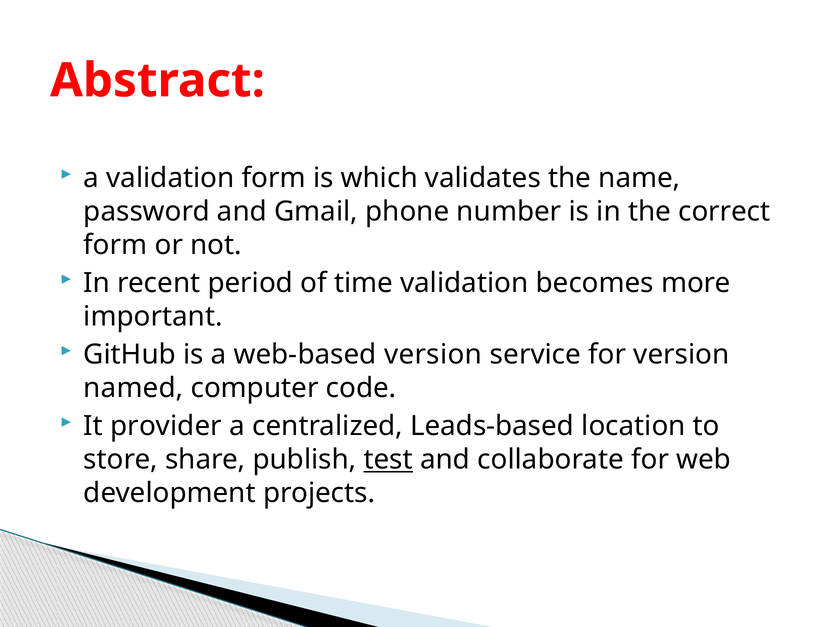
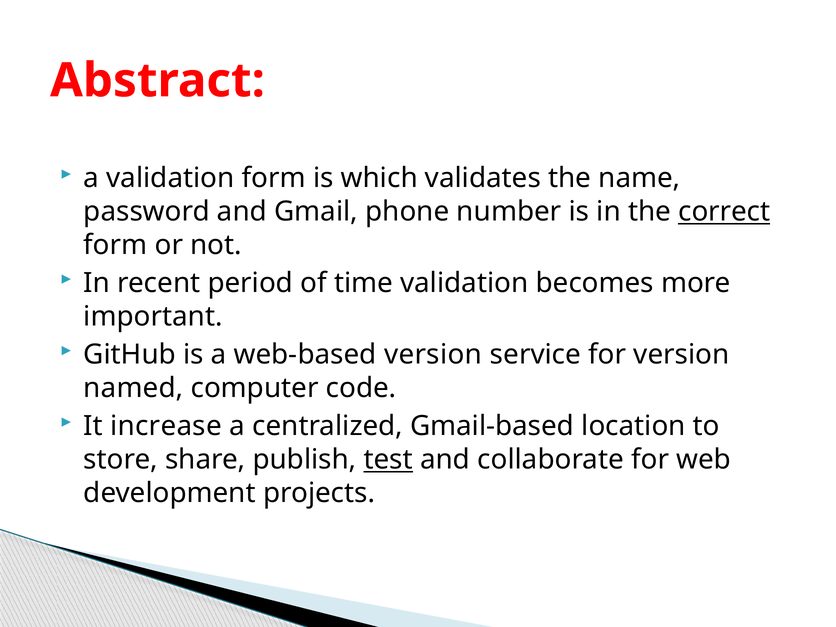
correct underline: none -> present (724, 212)
provider: provider -> increase (166, 426)
Leads-based: Leads-based -> Gmail-based (492, 426)
